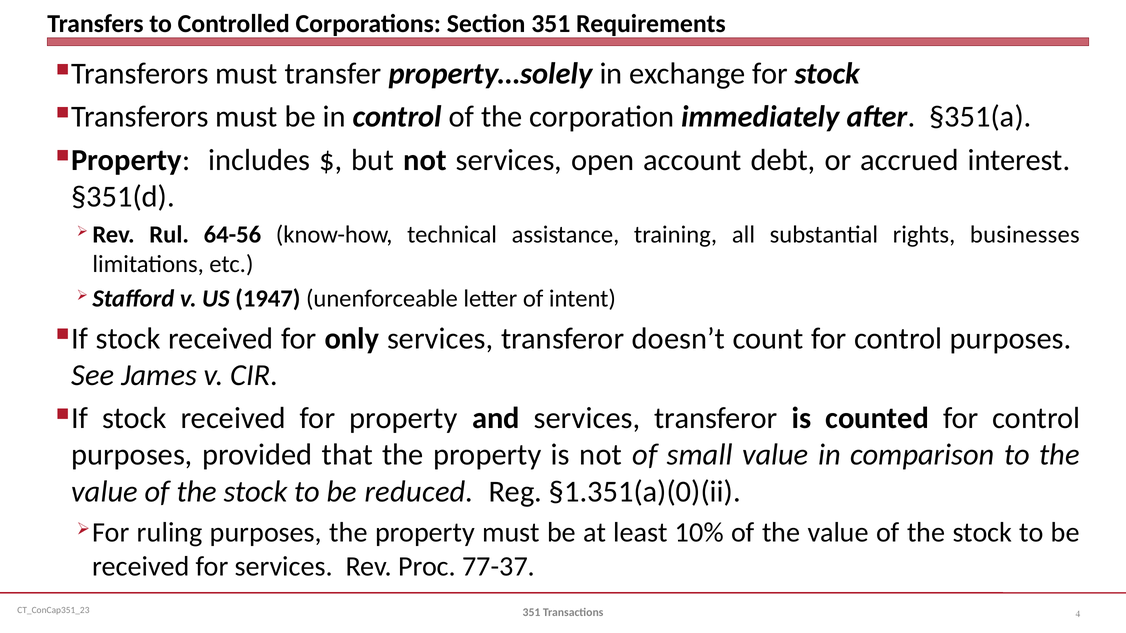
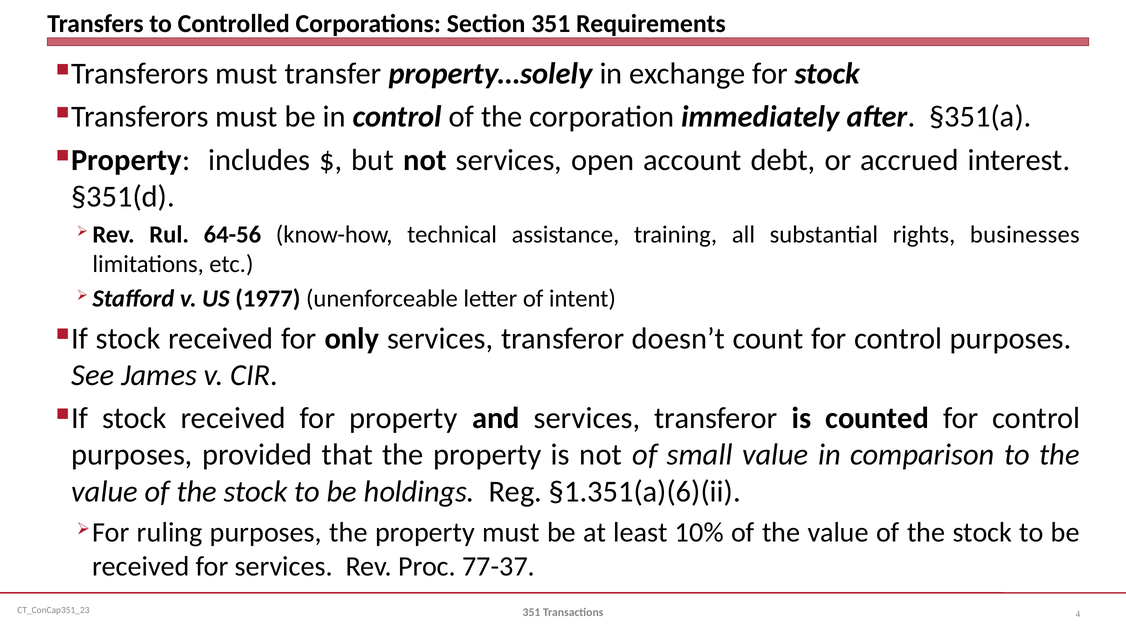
1947: 1947 -> 1977 (268, 299)
reduced: reduced -> holdings (419, 492)
§1.351(a)(0)(ii: §1.351(a)(0)(ii -> §1.351(a)(6)(ii (645, 492)
